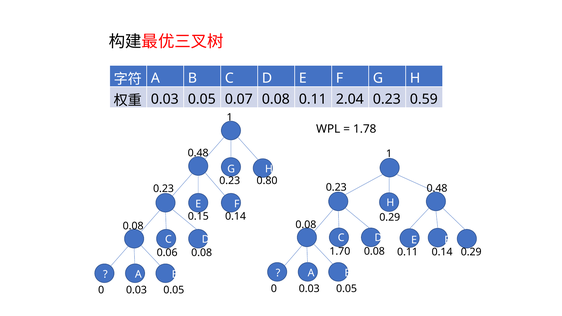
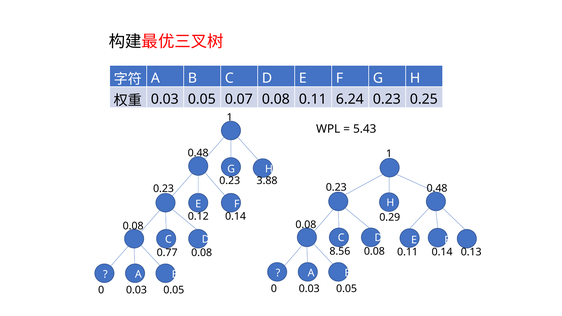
2.04: 2.04 -> 6.24 (350, 99)
0.59: 0.59 -> 0.25 (424, 99)
1.78: 1.78 -> 5.43 (365, 129)
0.80: 0.80 -> 3.88 (267, 181)
0.15: 0.15 -> 0.12 (198, 217)
1.70: 1.70 -> 8.56 (340, 251)
0.14 0.29: 0.29 -> 0.13 (471, 252)
0.06: 0.06 -> 0.77 (167, 253)
